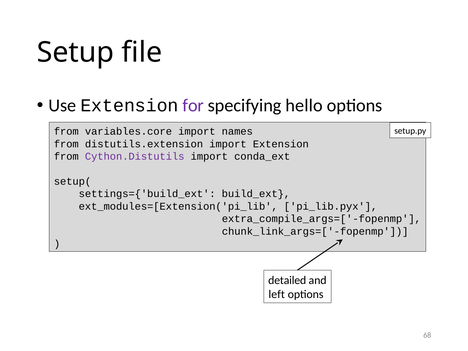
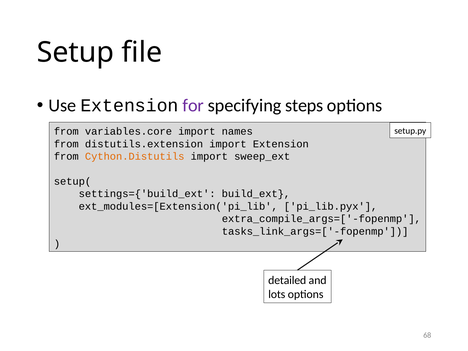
hello: hello -> steps (304, 106)
Cython.Distutils colour: purple -> orange (135, 156)
conda_ext: conda_ext -> sweep_ext (262, 156)
chunk_link_args=['-fopenmp: chunk_link_args=['-fopenmp -> tasks_link_args=['-fopenmp (315, 231)
left: left -> lots (277, 294)
